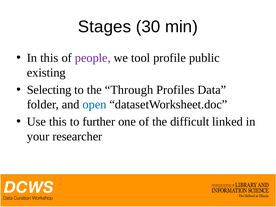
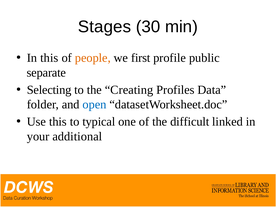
people colour: purple -> orange (93, 58)
tool: tool -> first (141, 58)
existing: existing -> separate (46, 73)
Through: Through -> Creating (129, 90)
further: further -> typical (99, 122)
researcher: researcher -> additional (77, 136)
